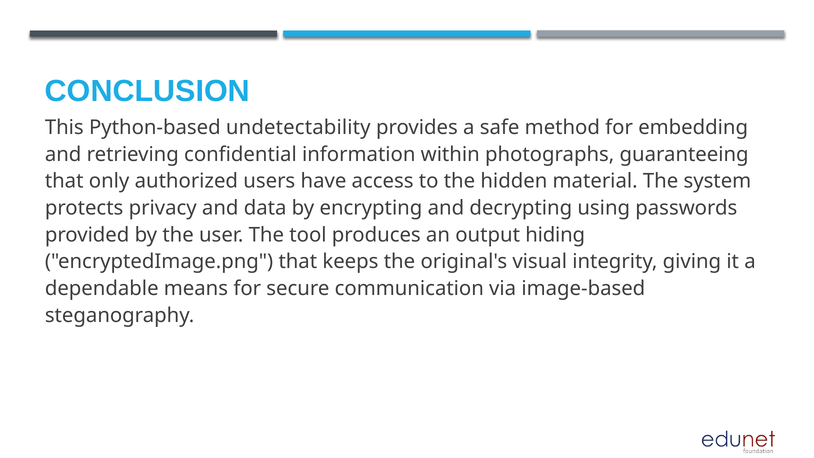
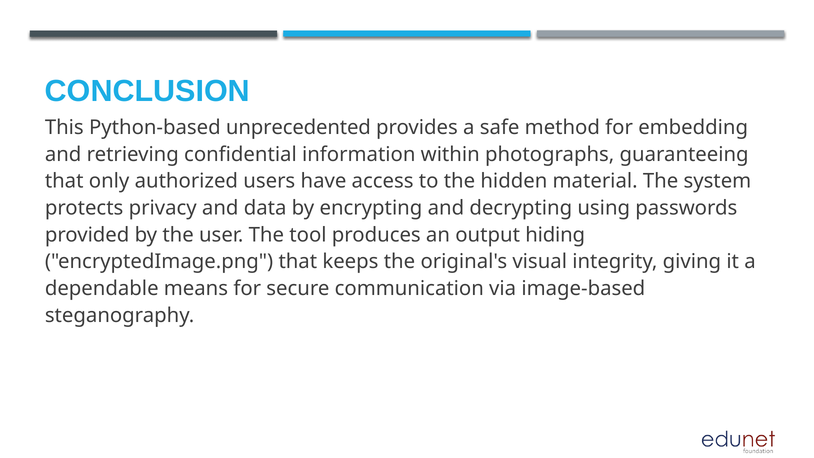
undetectability: undetectability -> unprecedented (298, 127)
